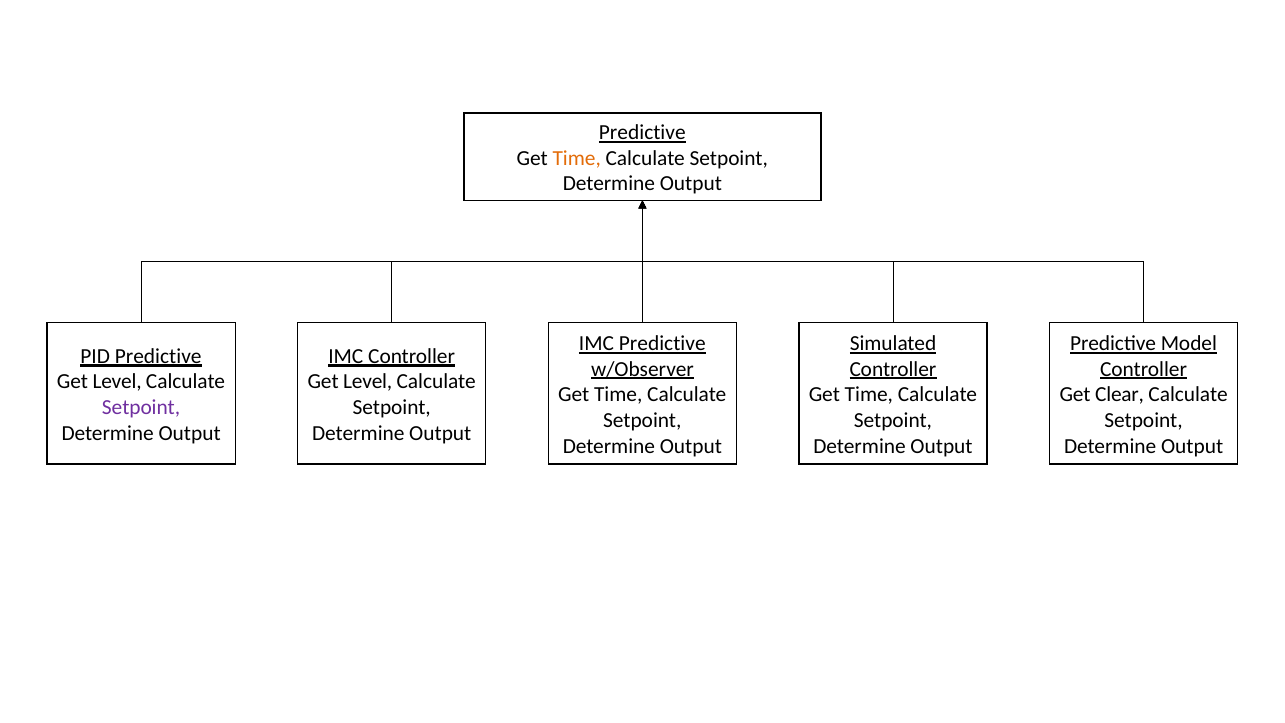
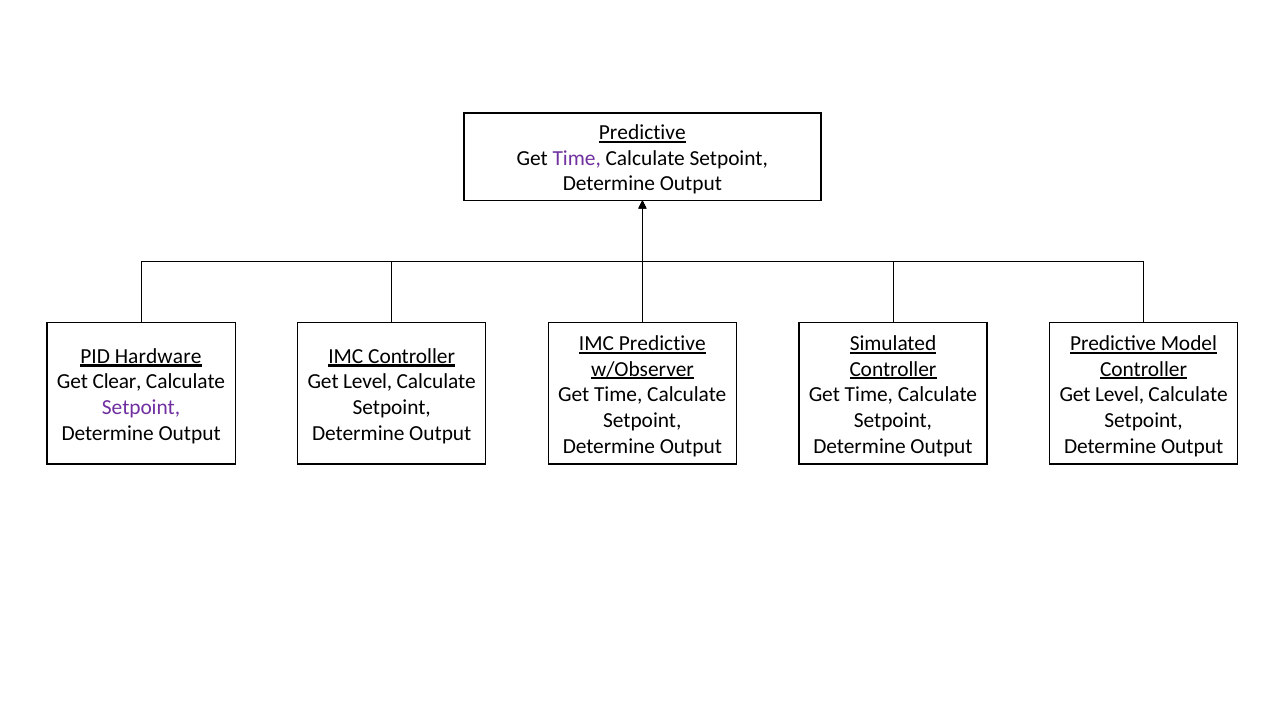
Time colour: orange -> purple (577, 158)
PID Predictive: Predictive -> Hardware (158, 356)
Level: Level -> Clear (117, 382)
Clear: Clear -> Level (1120, 395)
